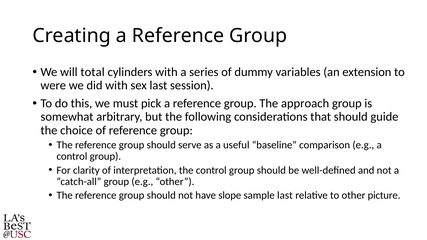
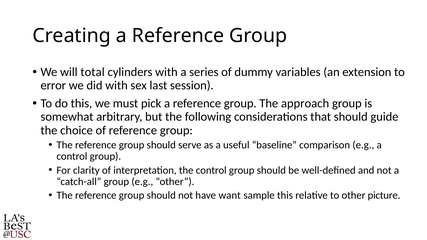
were: were -> error (53, 86)
slope: slope -> want (230, 196)
sample last: last -> this (285, 196)
